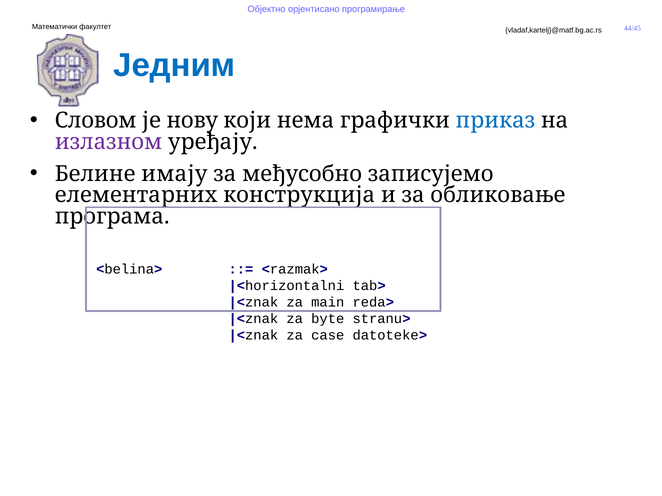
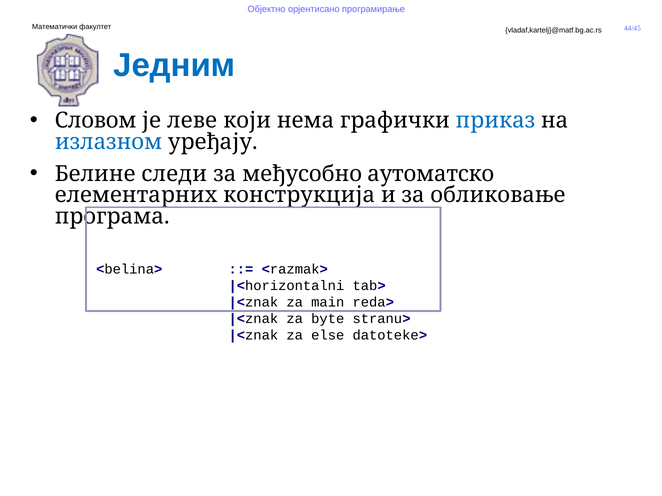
нову: нову -> леве (192, 121)
излaзном colour: purple -> blue (109, 142)
имају: имају -> следи (174, 174)
записујемо: записујемо -> аутоматско (431, 174)
case: case -> else (328, 336)
